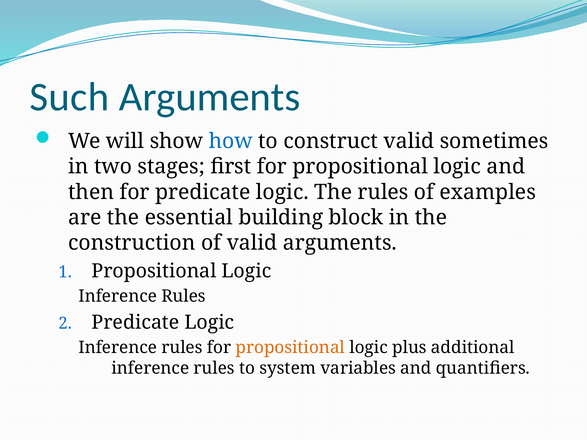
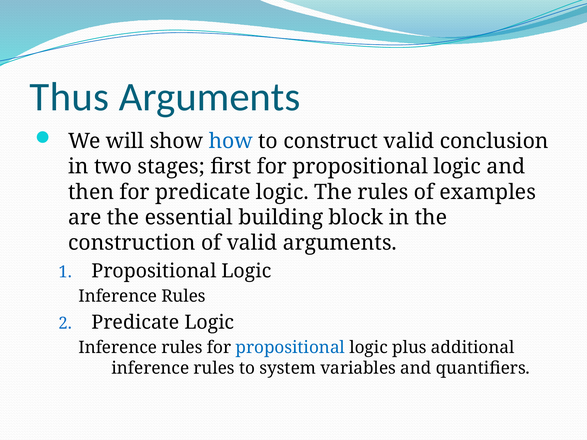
Such: Such -> Thus (69, 97)
sometimes: sometimes -> conclusion (494, 141)
propositional colour: orange -> blue (290, 348)
